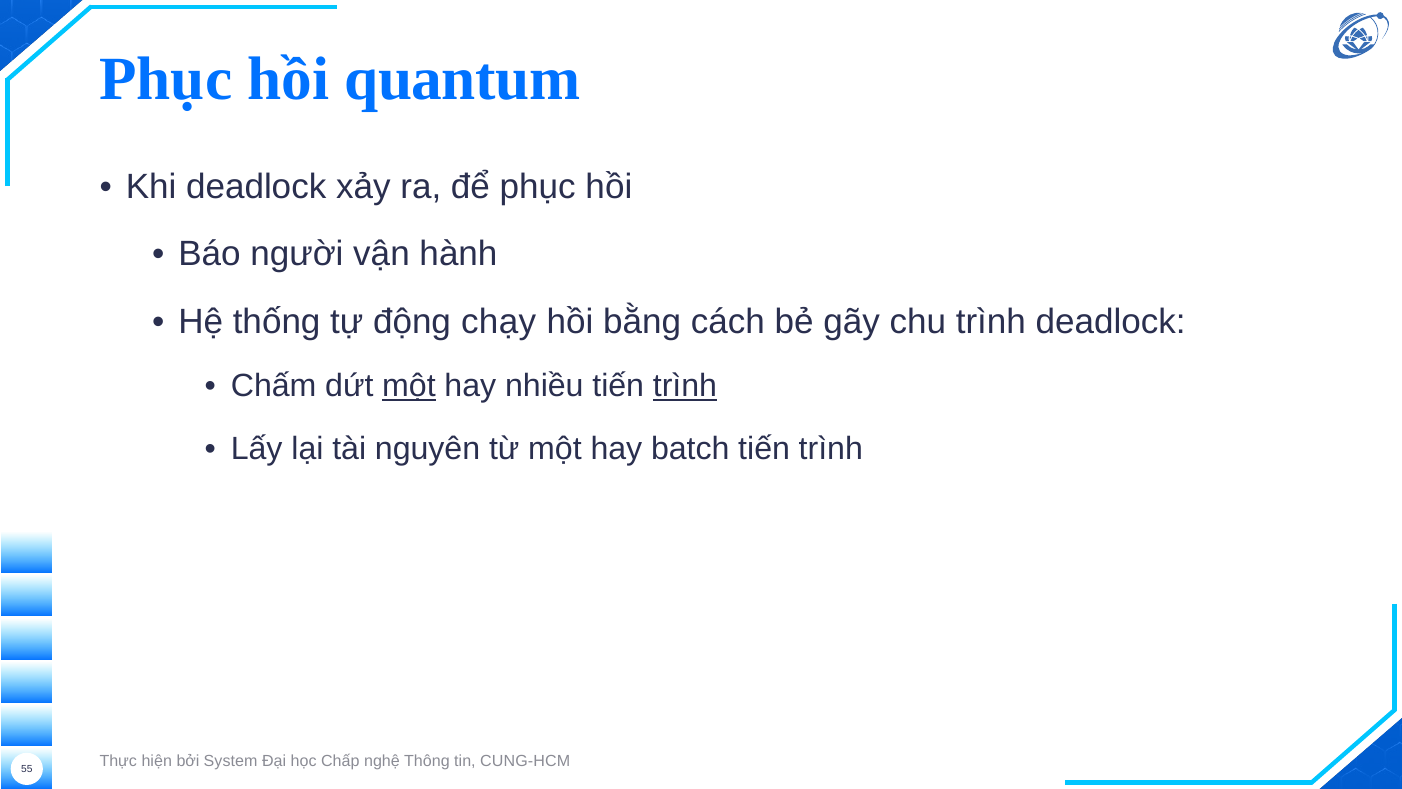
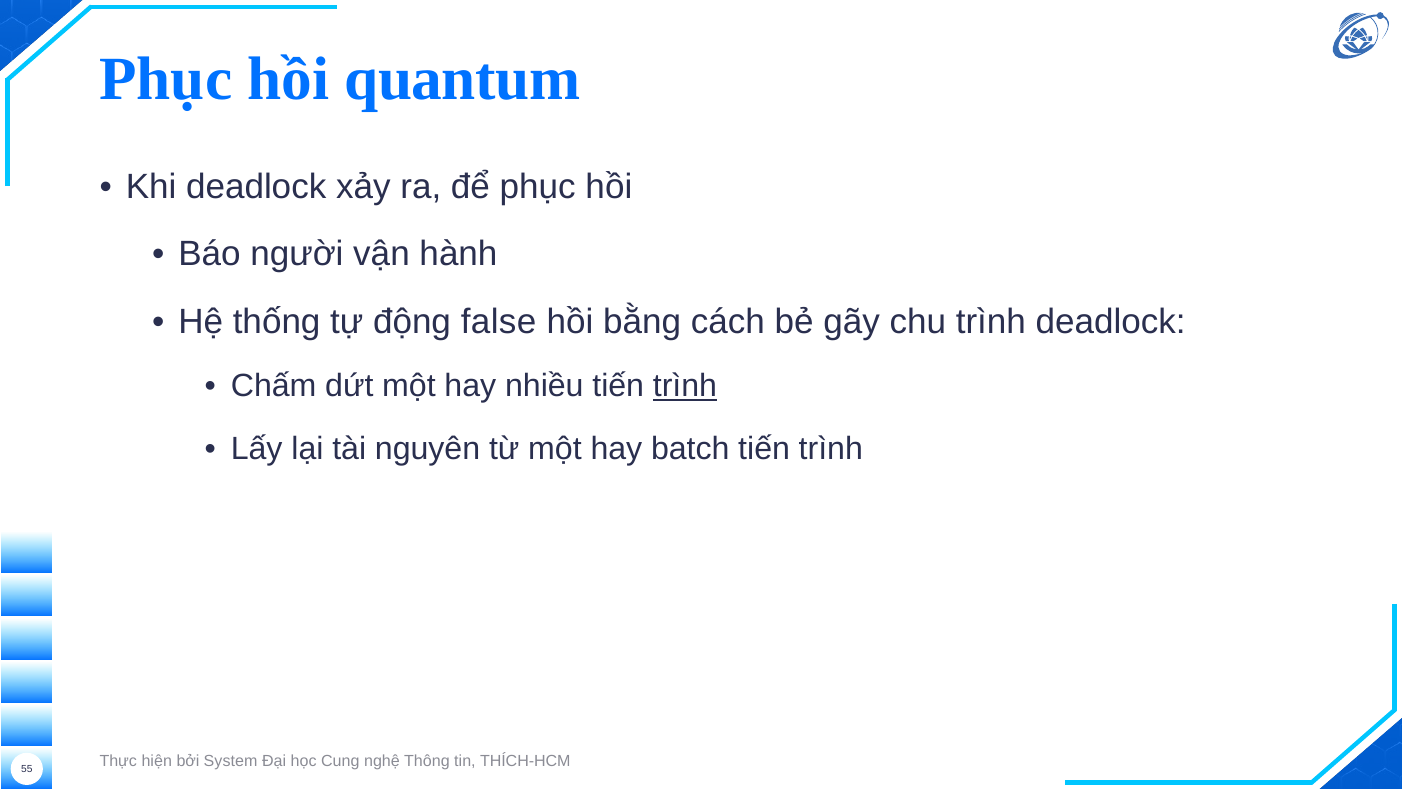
chạy: chạy -> false (499, 322)
một underline: present -> none (409, 386)
Chấp: Chấp -> Cung (340, 761)
CUNG-HCM: CUNG-HCM -> THÍCH-HCM (525, 761)
